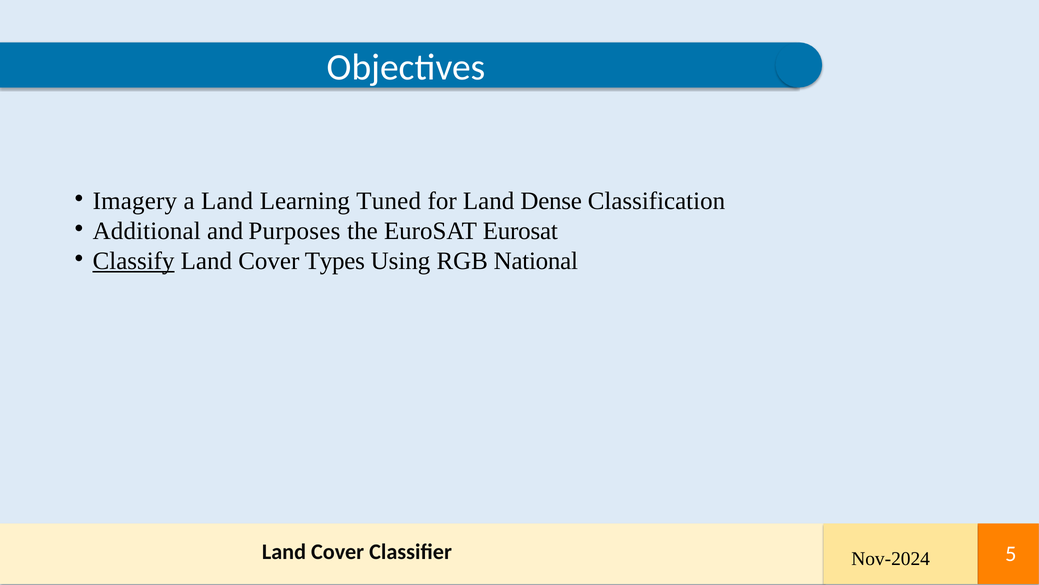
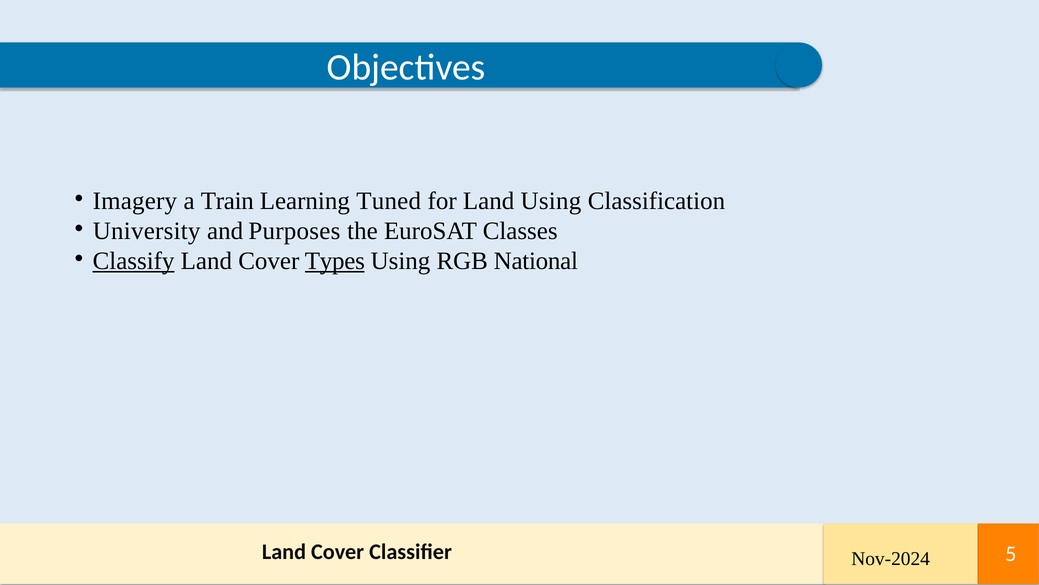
a Land: Land -> Train (227, 201)
Land Dense: Dense -> Using (551, 201)
Additional: Additional -> University (147, 231)
EuroSAT Eurosat: Eurosat -> Classes (520, 231)
Types underline: none -> present (335, 261)
